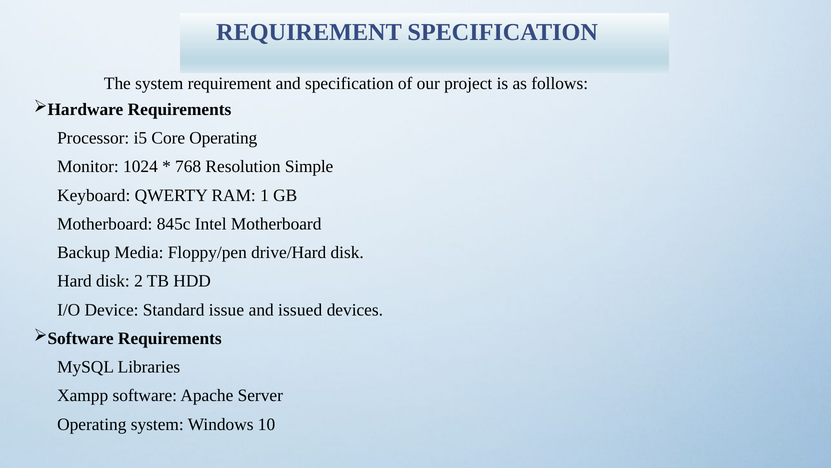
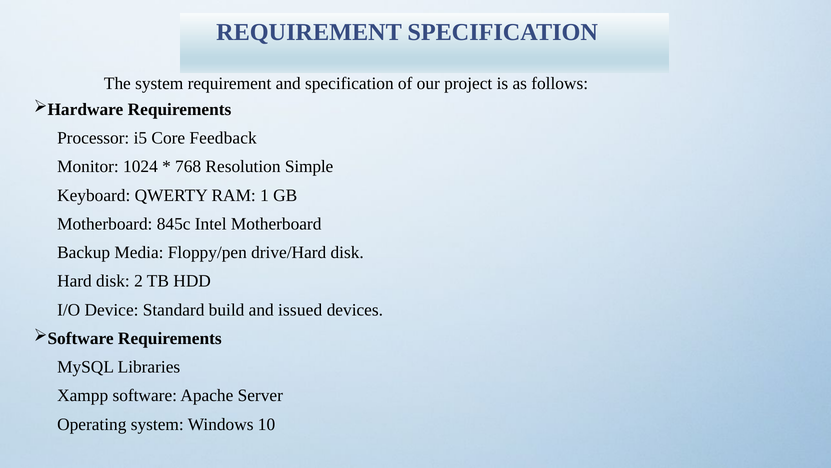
Core Operating: Operating -> Feedback (223, 138)
issue: issue -> build (227, 310)
